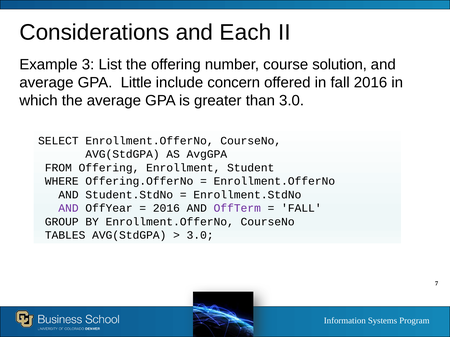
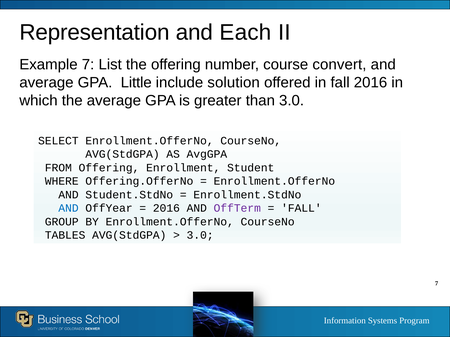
Considerations: Considerations -> Representation (95, 32)
Example 3: 3 -> 7 (88, 65)
solution: solution -> convert (339, 65)
concern: concern -> solution (234, 83)
AND colour: purple -> blue (68, 208)
